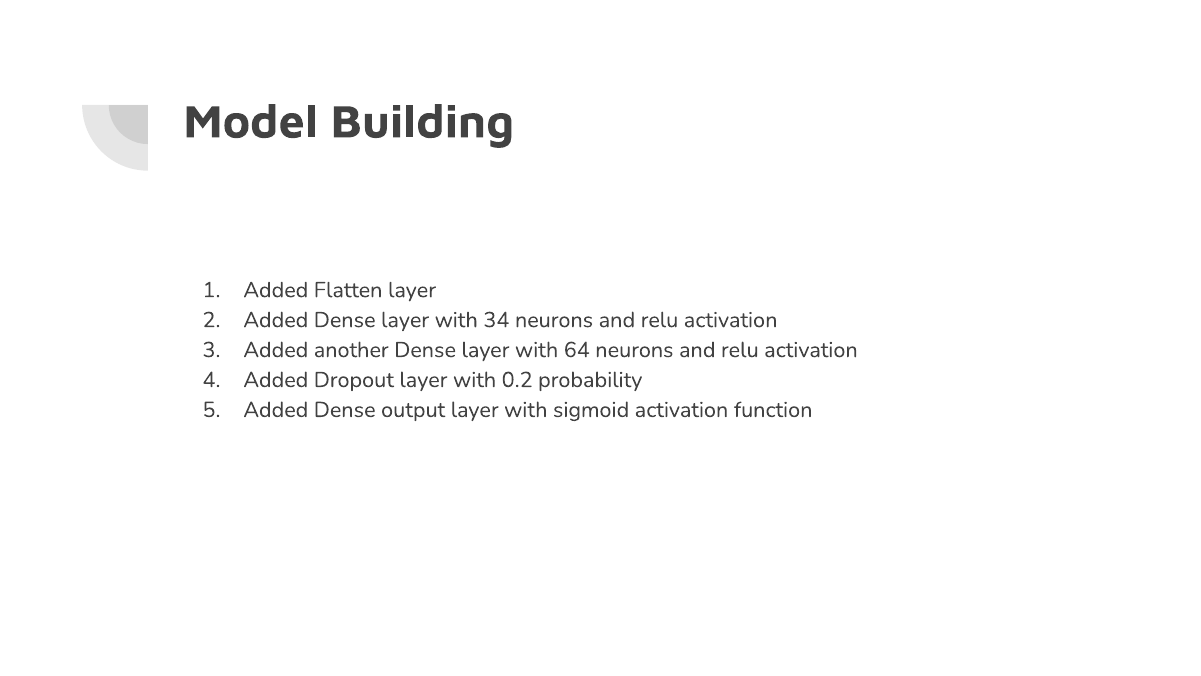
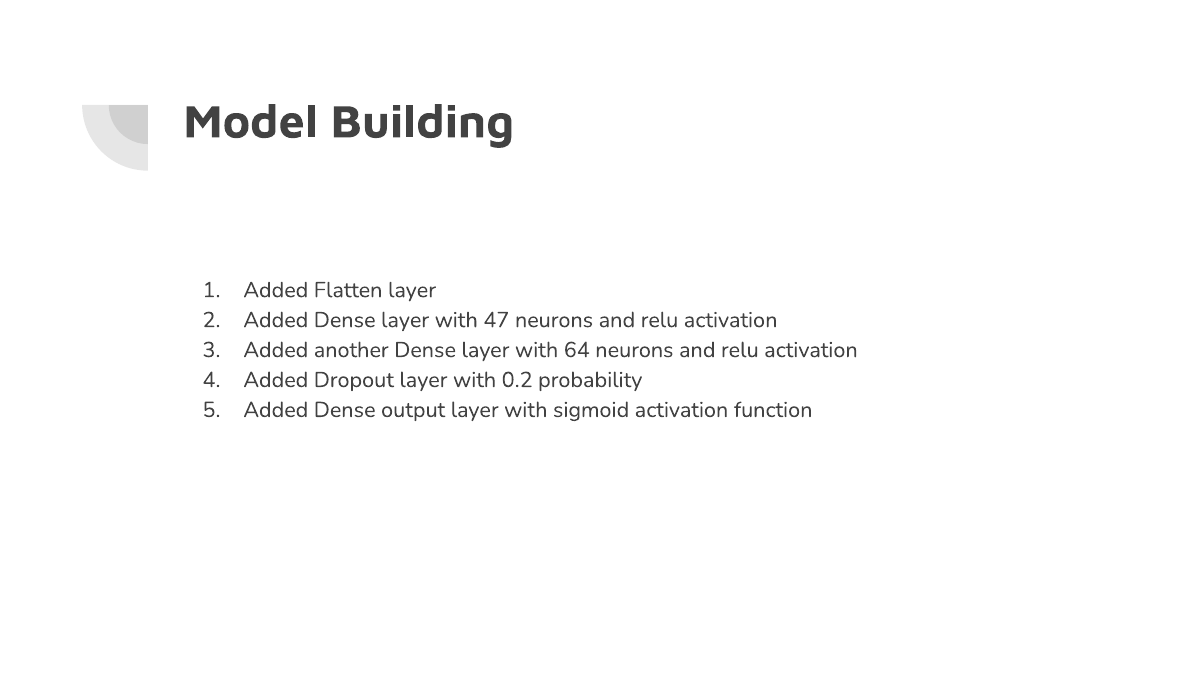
34: 34 -> 47 (496, 320)
